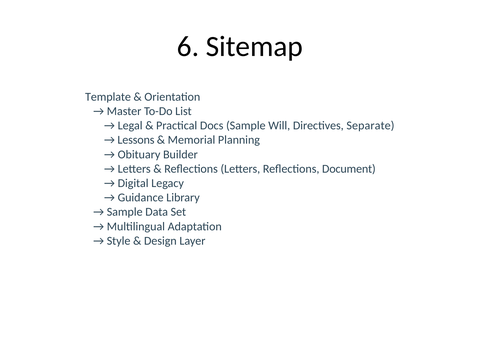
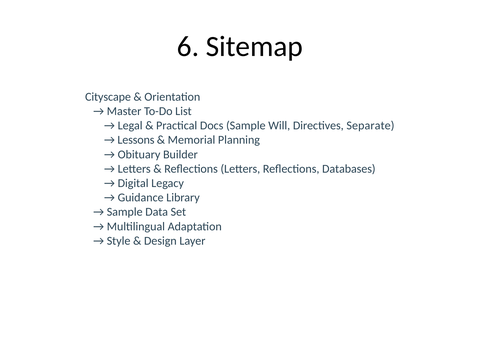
Template: Template -> Cityscape (108, 97)
Document: Document -> Databases (349, 169)
